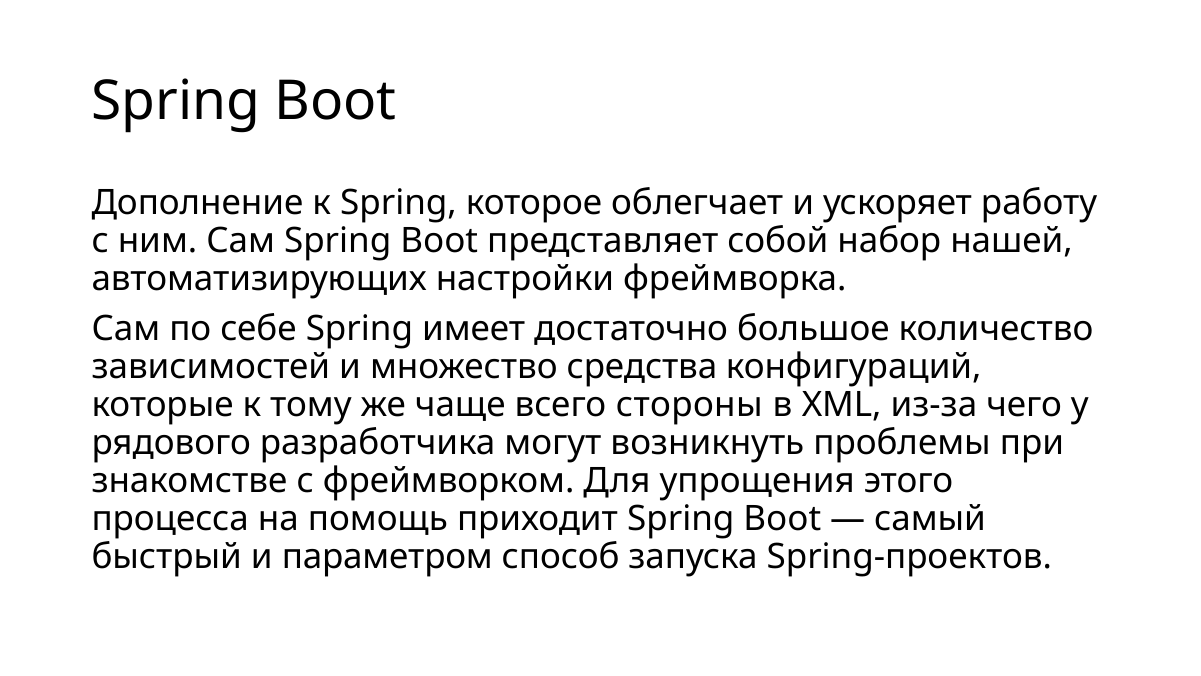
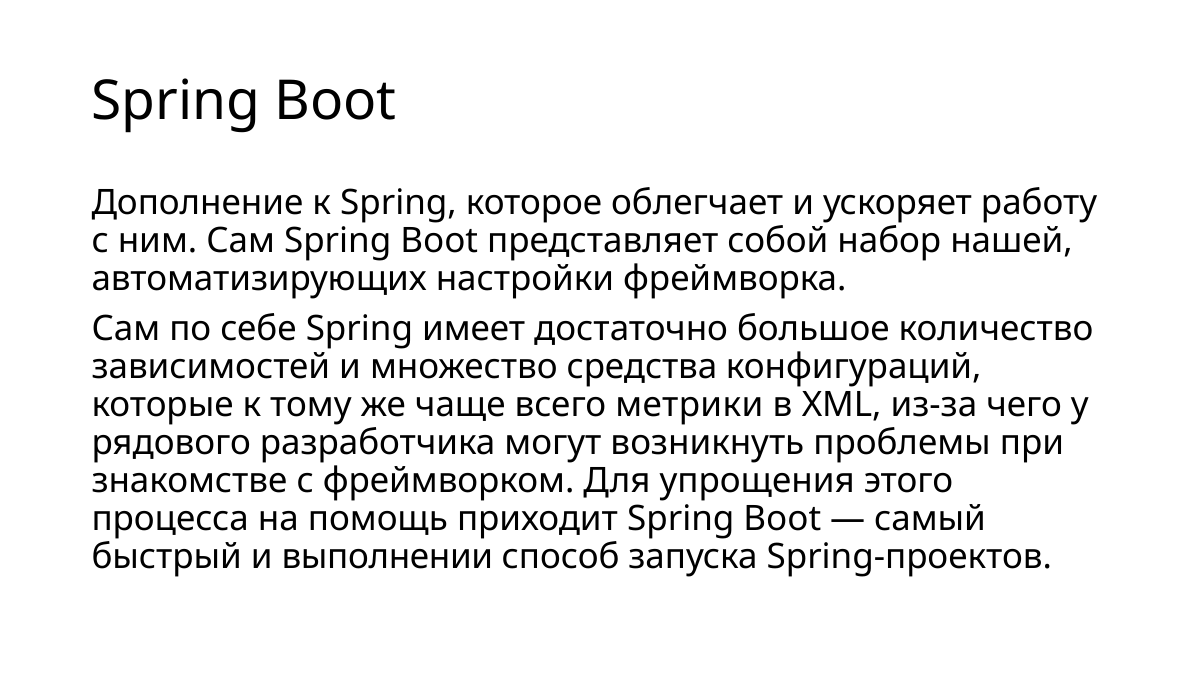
стороны: стороны -> метрики (689, 405)
параметром: параметром -> выполнении (387, 556)
